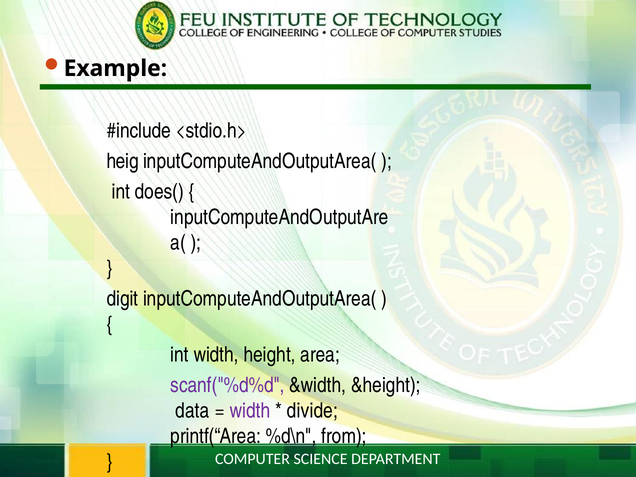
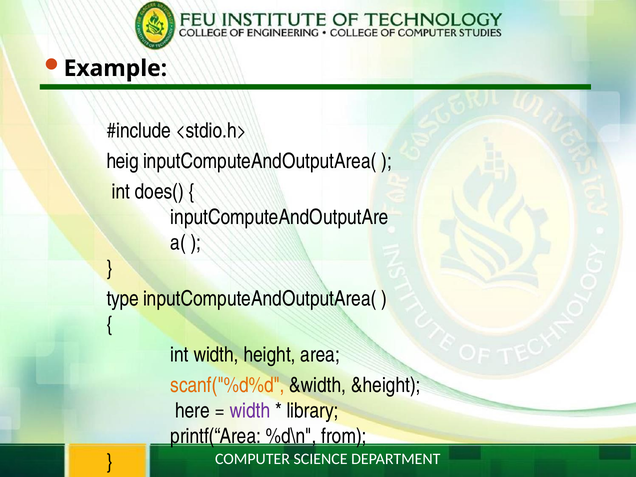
digit: digit -> type (123, 299)
scanf("%d%d colour: purple -> orange (228, 385)
data: data -> here (193, 411)
divide: divide -> library (313, 411)
